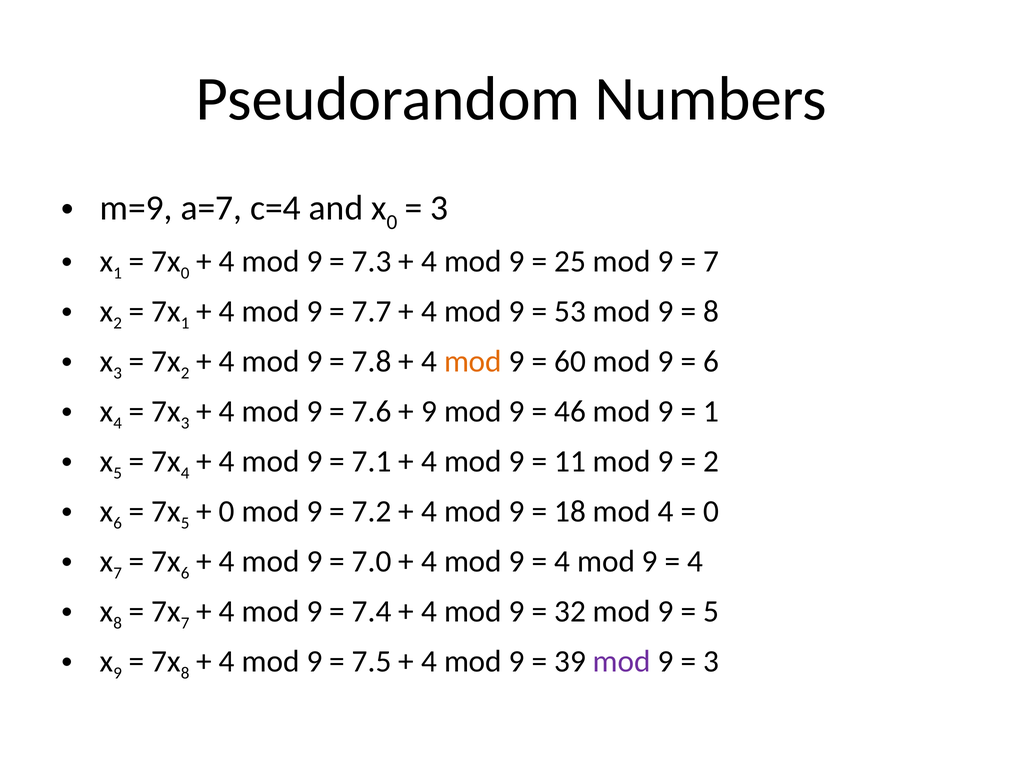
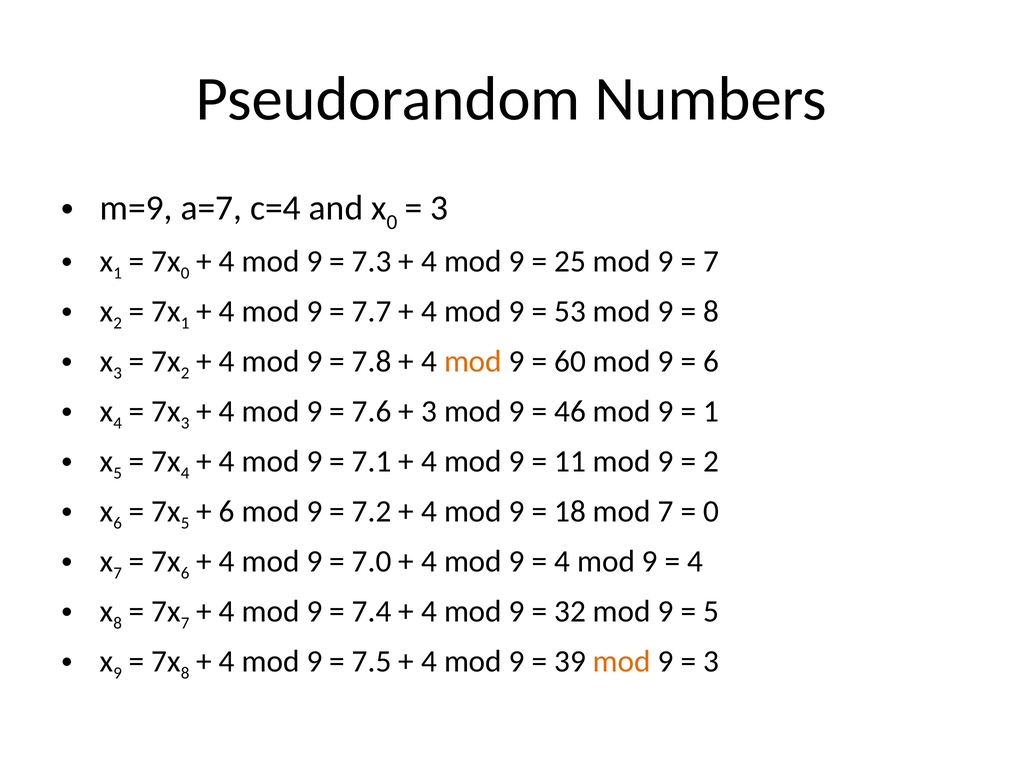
9: 9 -> 3 (429, 411)
0: 0 -> 6 (227, 511)
mod 4: 4 -> 7 (666, 511)
mod colour: purple -> orange (622, 661)
